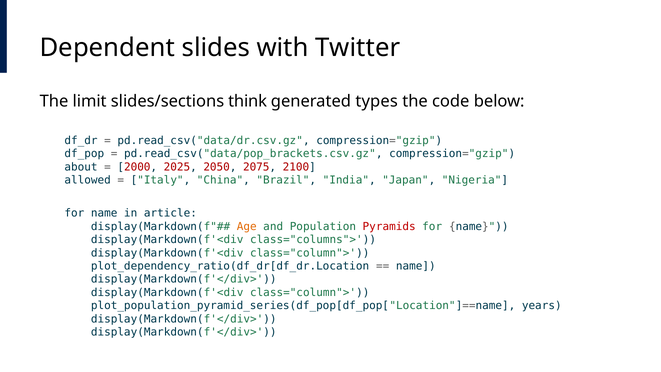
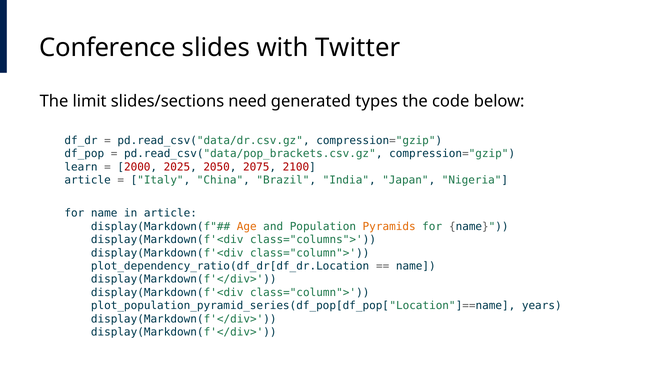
Dependent: Dependent -> Conference (108, 48)
think: think -> need (248, 101)
about: about -> learn (81, 167)
allowed: allowed -> article (88, 180)
Pyramids colour: red -> orange (389, 226)
